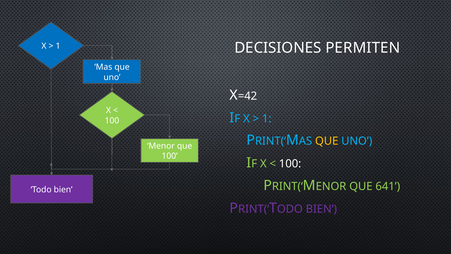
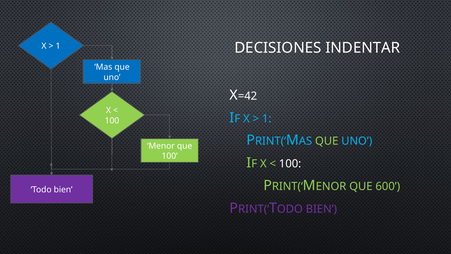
PERMITEN: PERMITEN -> INDENTAR (363, 48)
QUE colour: yellow -> light green (327, 141)
641: 641 -> 600 (388, 186)
